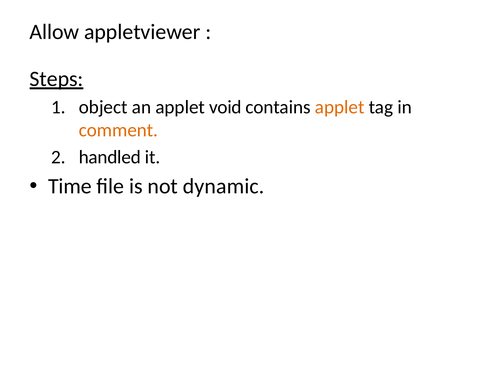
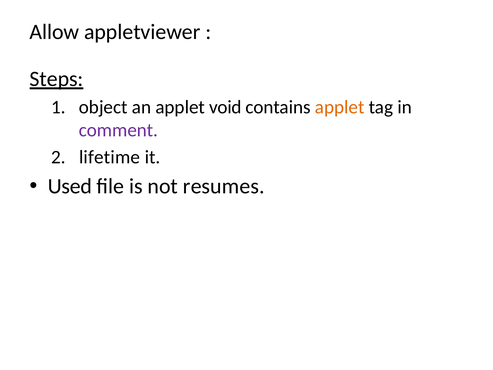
comment colour: orange -> purple (119, 130)
handled: handled -> lifetime (110, 157)
Time: Time -> Used (70, 186)
dynamic: dynamic -> resumes (224, 186)
